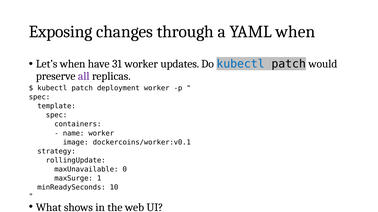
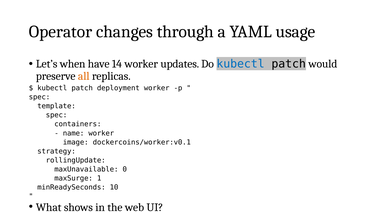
Exposing: Exposing -> Operator (60, 32)
YAML when: when -> usage (295, 32)
31: 31 -> 14 (117, 64)
all colour: purple -> orange (84, 76)
